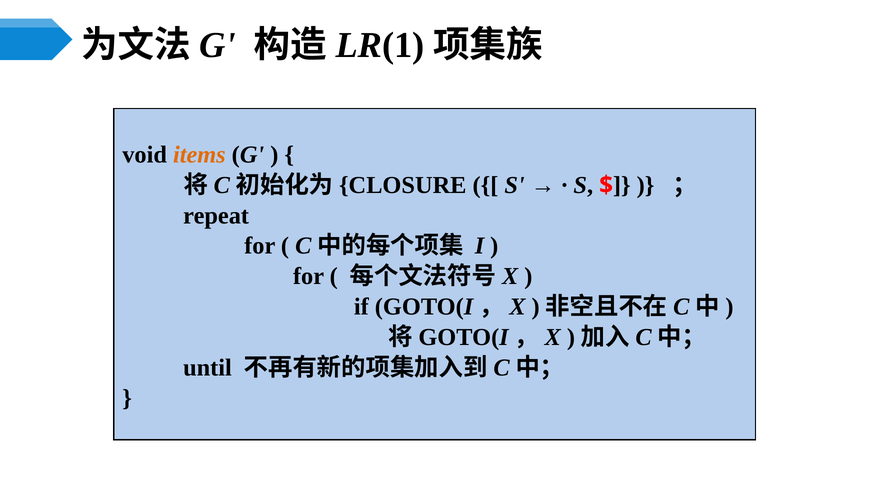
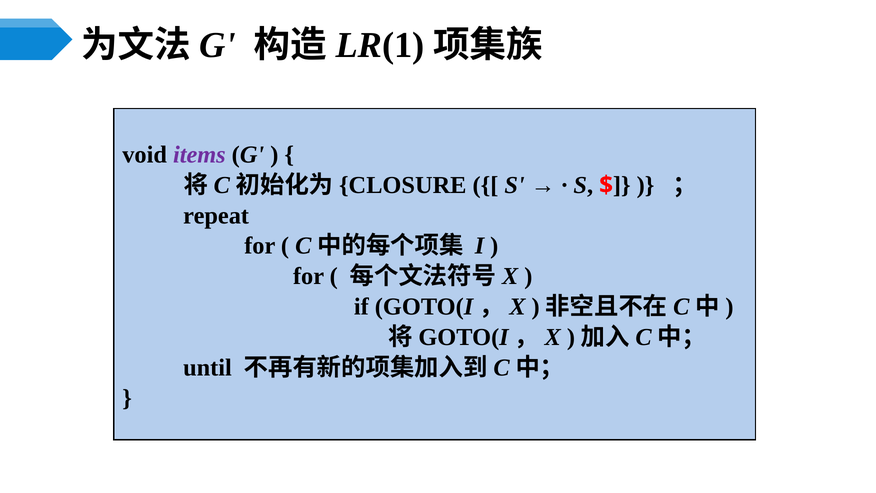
items colour: orange -> purple (199, 155)
